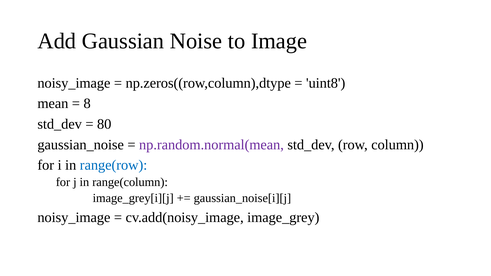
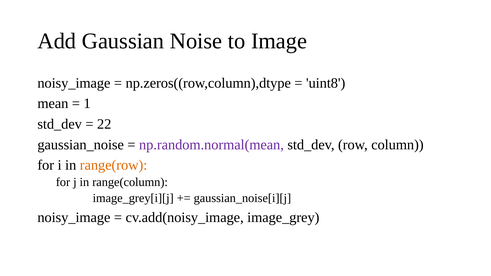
8: 8 -> 1 (87, 104)
80: 80 -> 22 (104, 124)
range(row colour: blue -> orange (114, 165)
